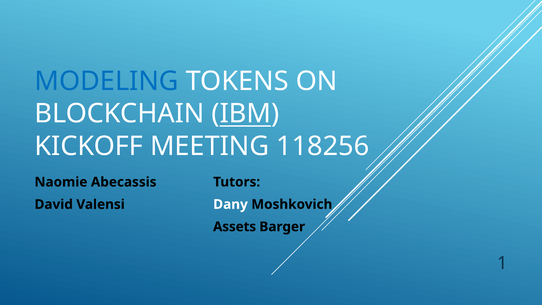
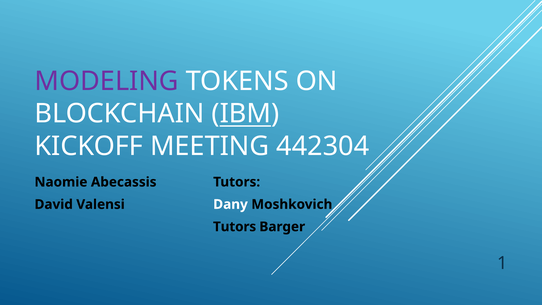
MODELING colour: blue -> purple (107, 81)
118256: 118256 -> 442304 (323, 146)
Assets: Assets -> Tutors (235, 227)
